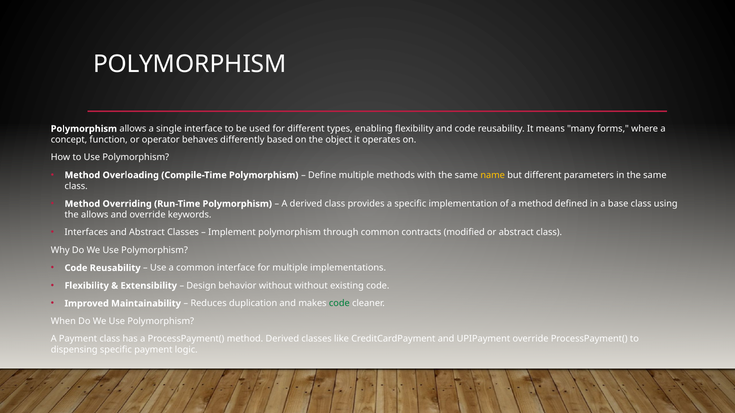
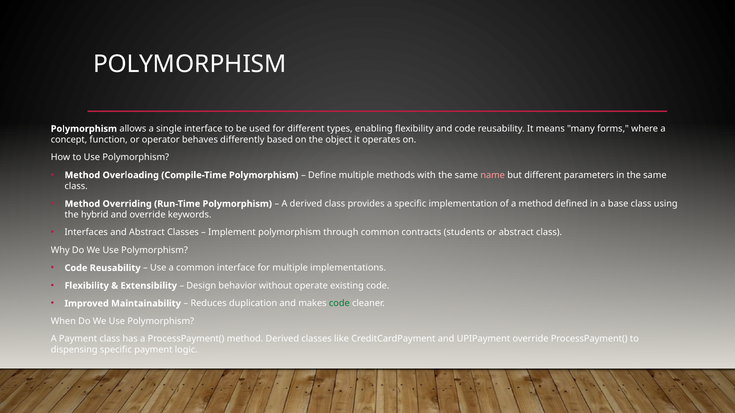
name colour: yellow -> pink (493, 175)
the allows: allows -> hybrid (95, 215)
modified: modified -> students (464, 233)
without without: without -> operate (311, 286)
